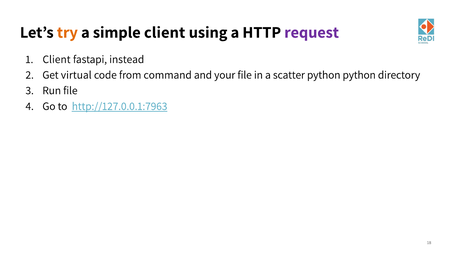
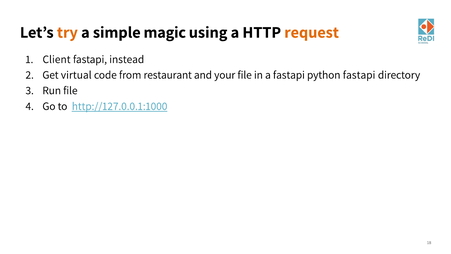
simple client: client -> magic (165, 32)
request colour: purple -> orange (312, 32)
command: command -> restaurant (168, 75)
a scatter: scatter -> fastapi (289, 75)
python python: python -> fastapi (359, 75)
http://127.0.0.1:7963: http://127.0.0.1:7963 -> http://127.0.0.1:1000 (120, 106)
